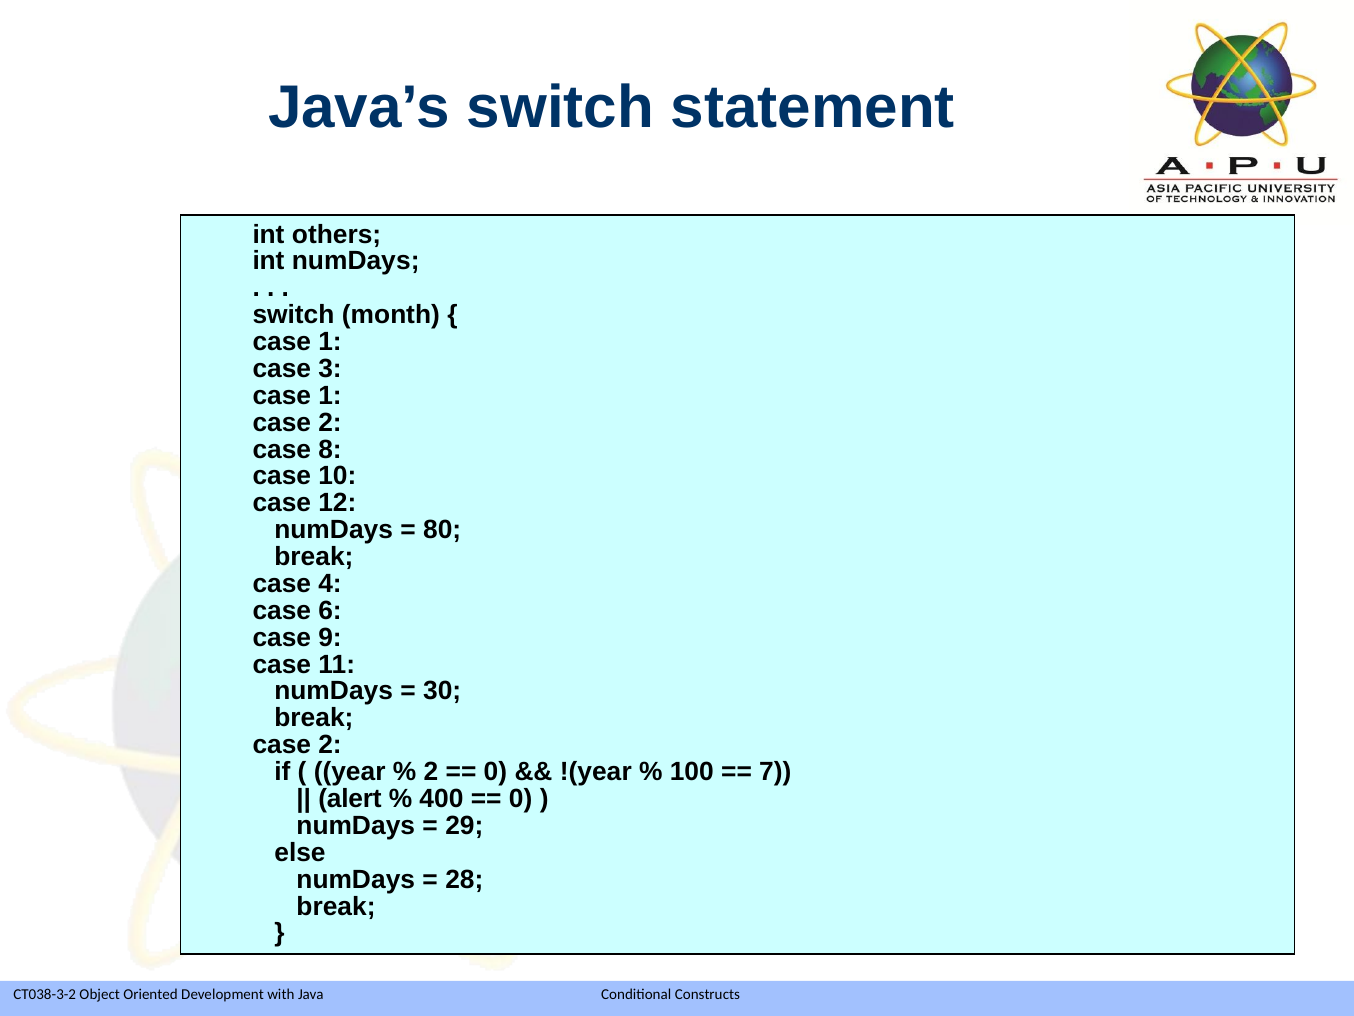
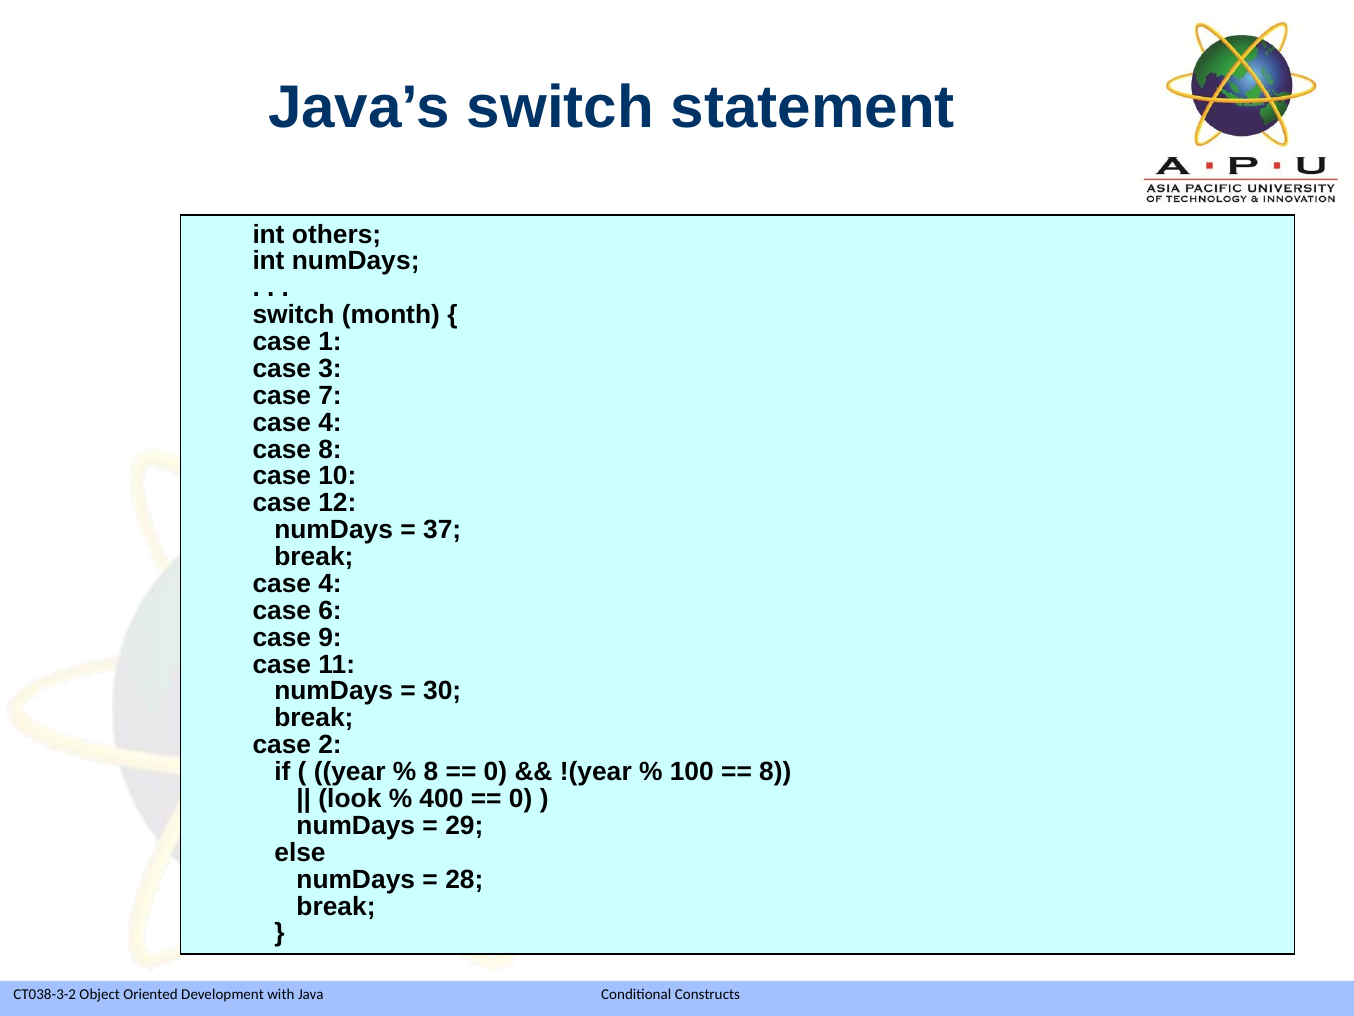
1: 1 -> 7 (330, 395)
2: 2 -> 4 (330, 422)
80: 80 -> 37 (442, 530)
2: 2 -> 8 (431, 772)
7: 7 -> 8 (775, 772)
alert: alert -> look (350, 798)
